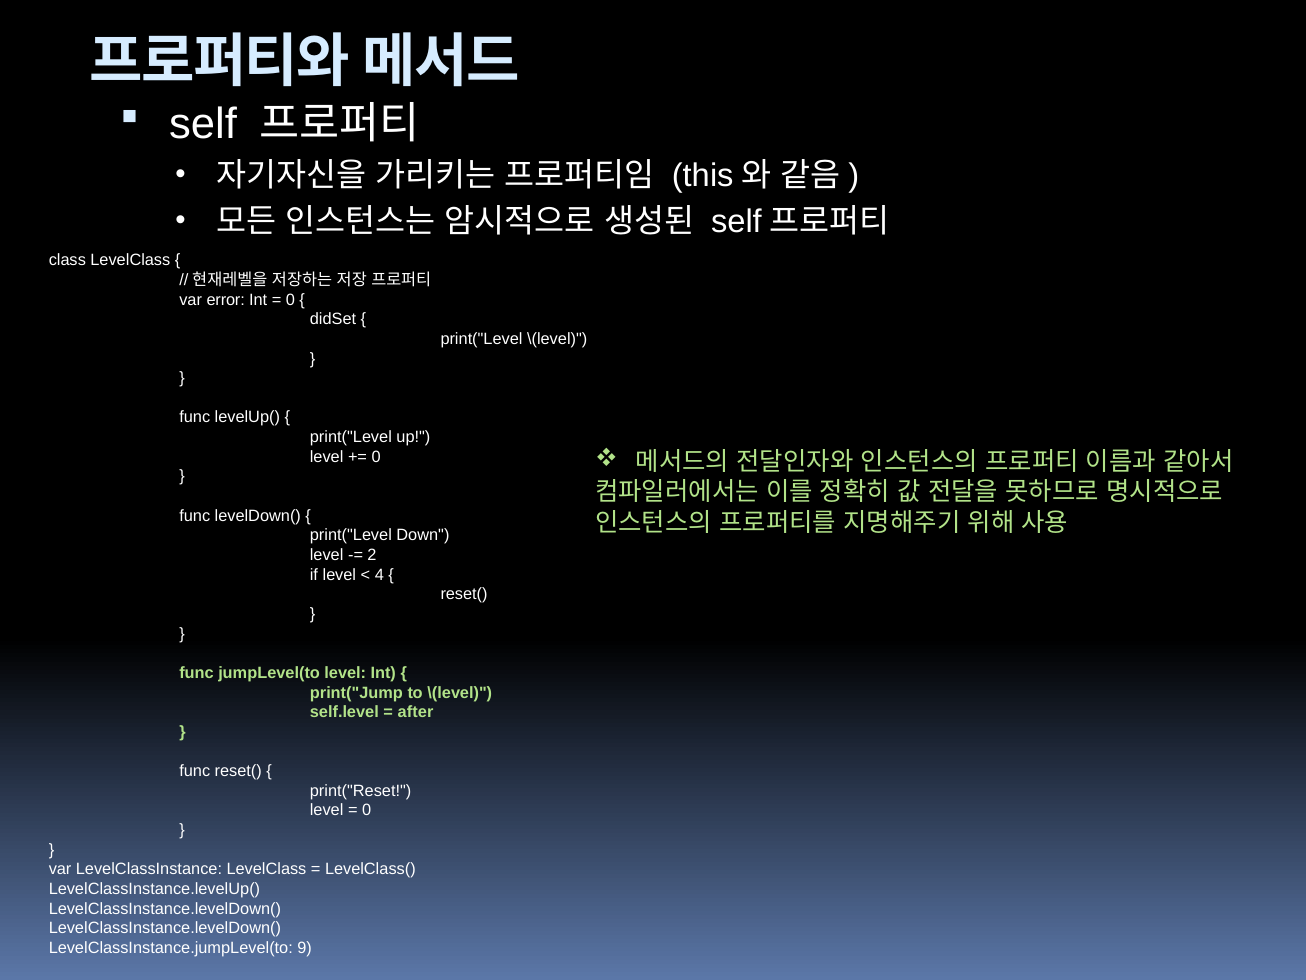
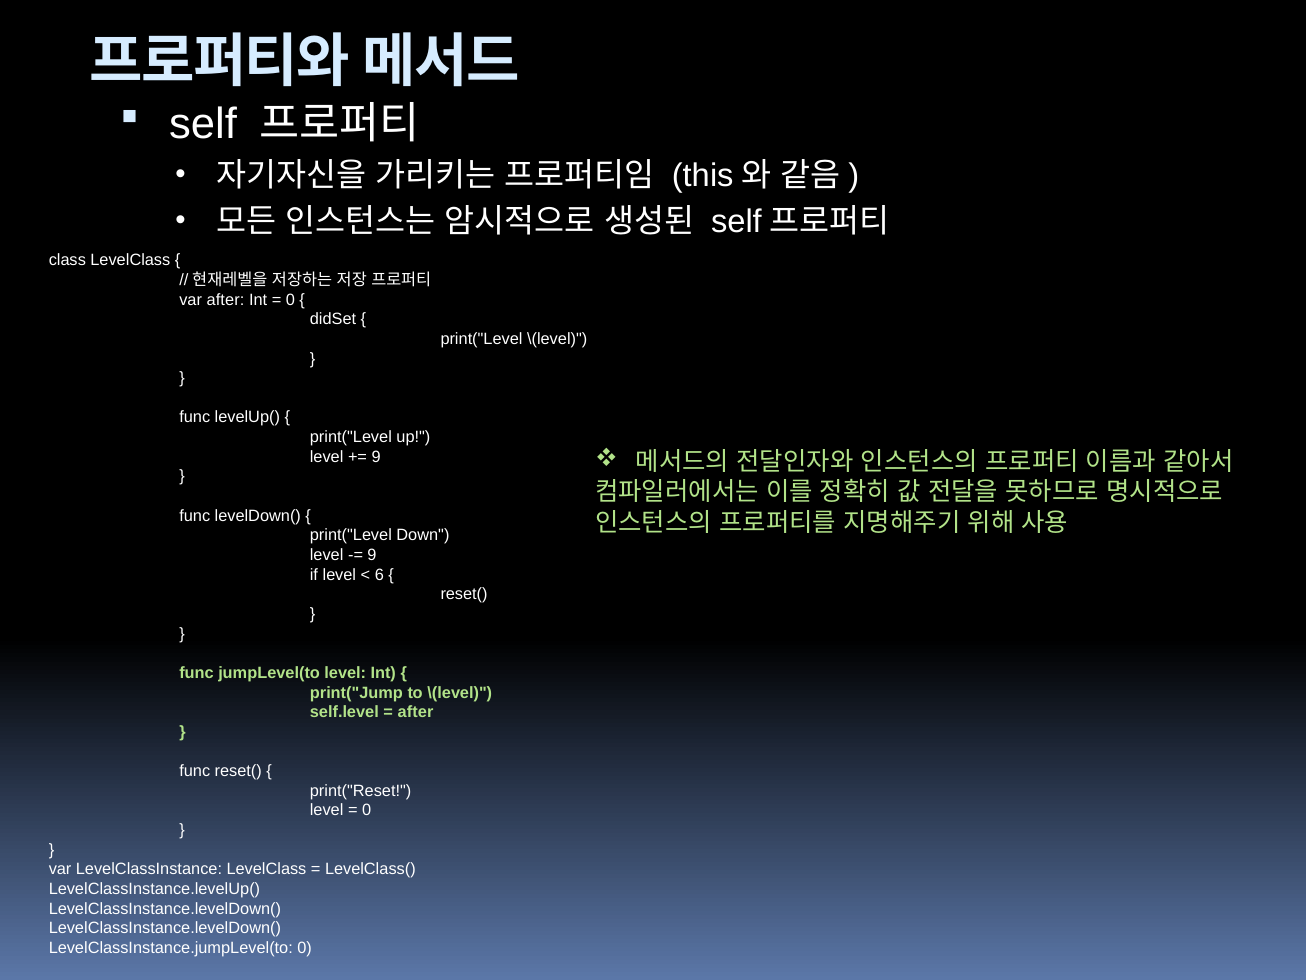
var error: error -> after (226, 300)
0: 0 -> 9 (376, 457)
2: 2 -> 9 (372, 555)
4: 4 -> 6 (379, 574)
LevelClassInstance.jumpLevel(to 9: 9 -> 0 (305, 948)
